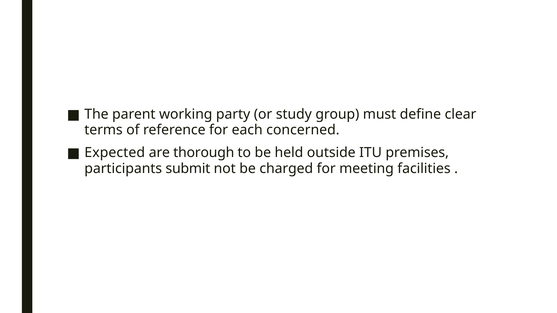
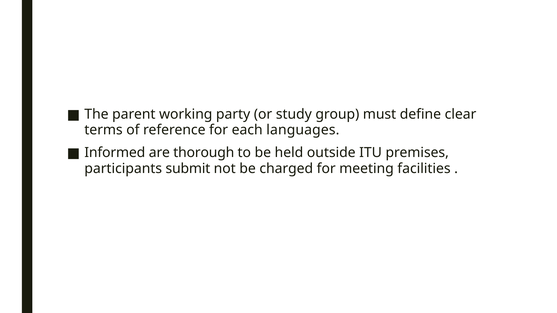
concerned: concerned -> languages (303, 130)
Expected: Expected -> Informed (115, 153)
